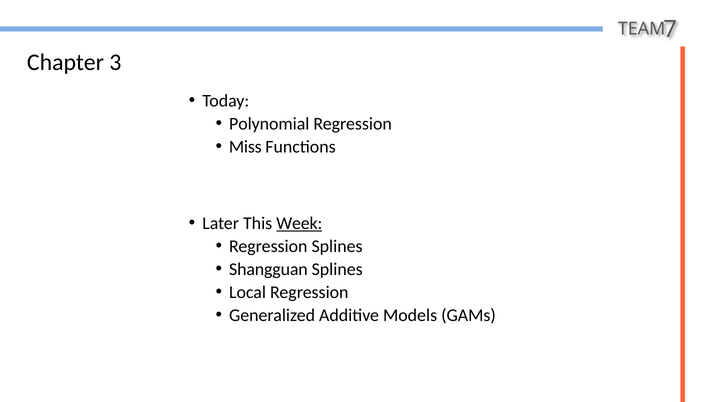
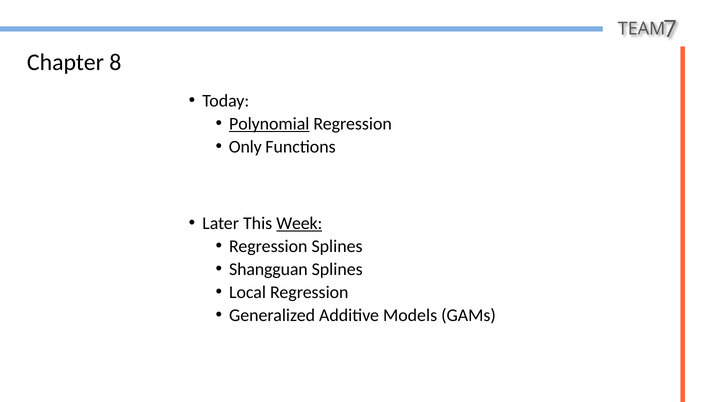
3: 3 -> 8 (115, 63)
Polynomial underline: none -> present (269, 124)
Miss: Miss -> Only (245, 147)
